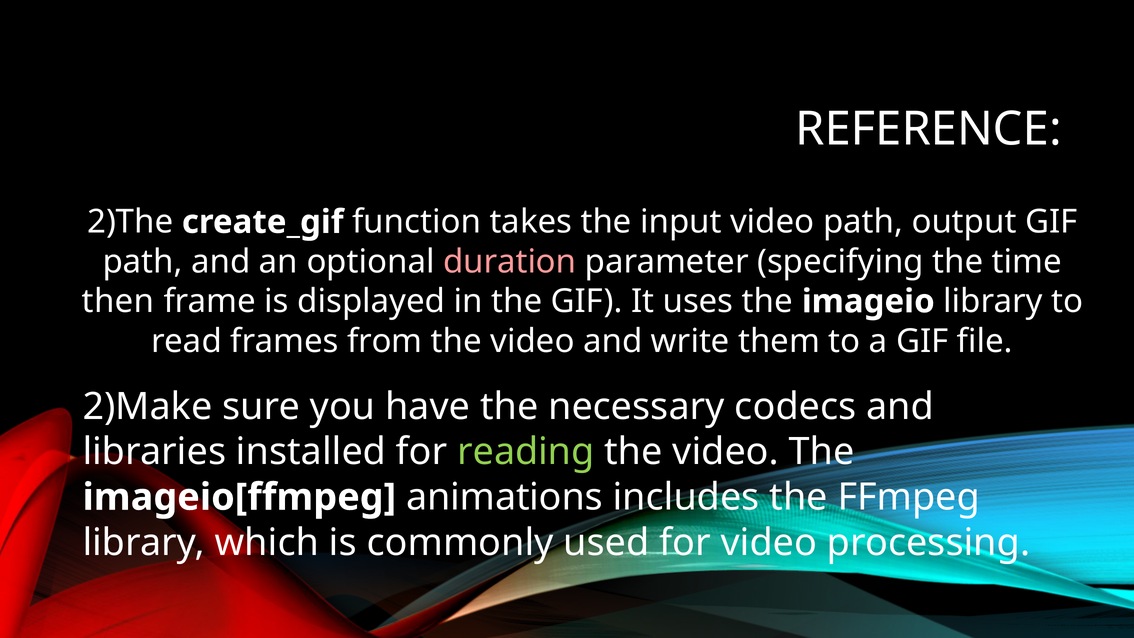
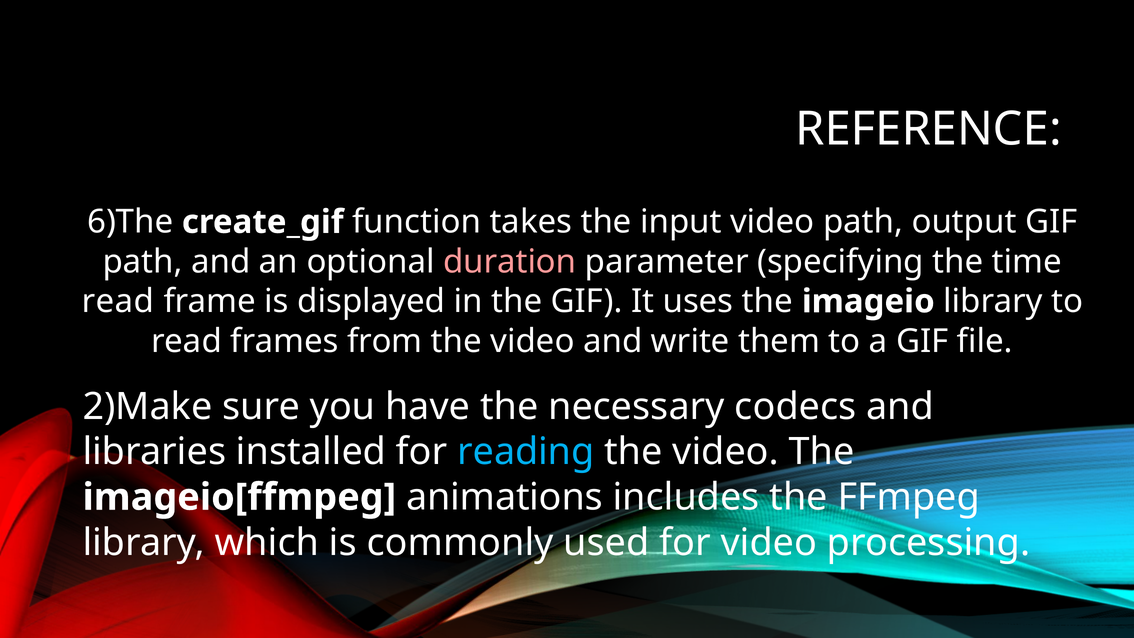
2)The: 2)The -> 6)The (130, 222)
then: then -> read (118, 301)
reading colour: light green -> light blue (526, 452)
